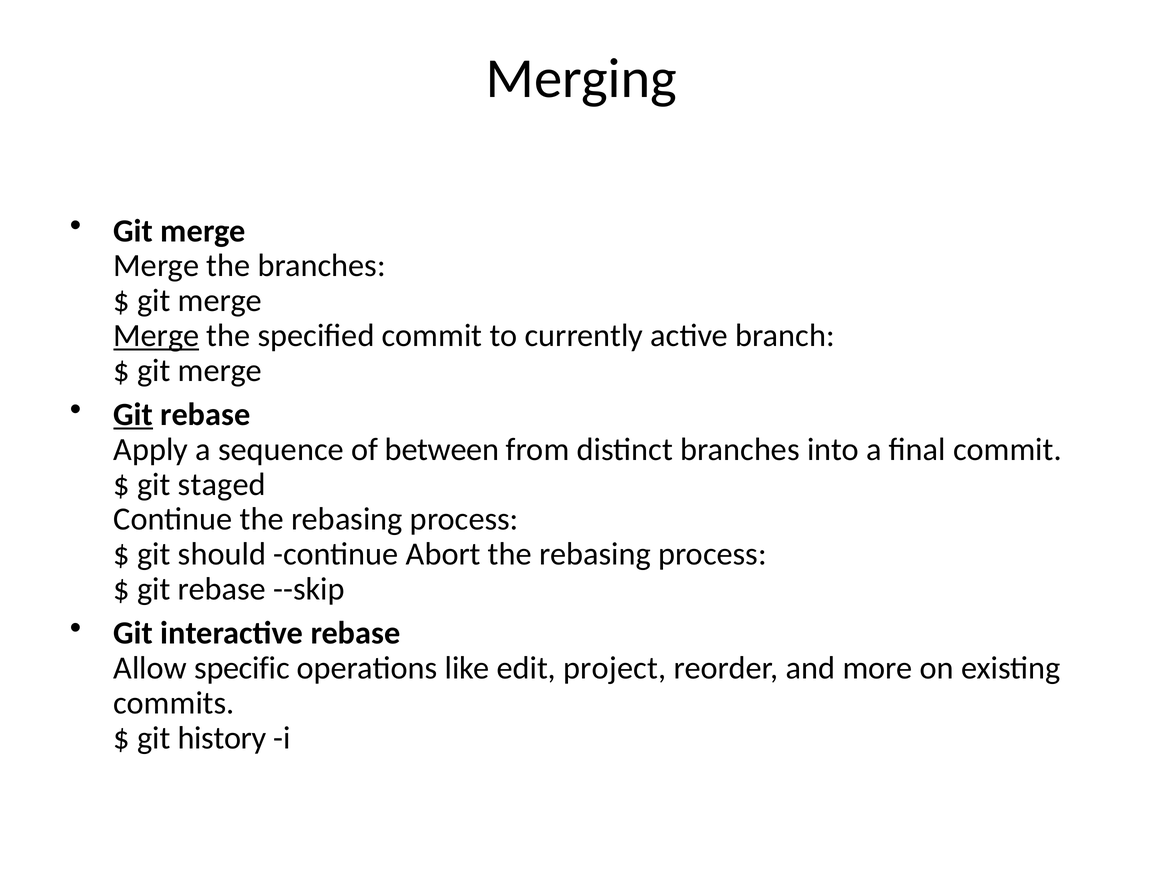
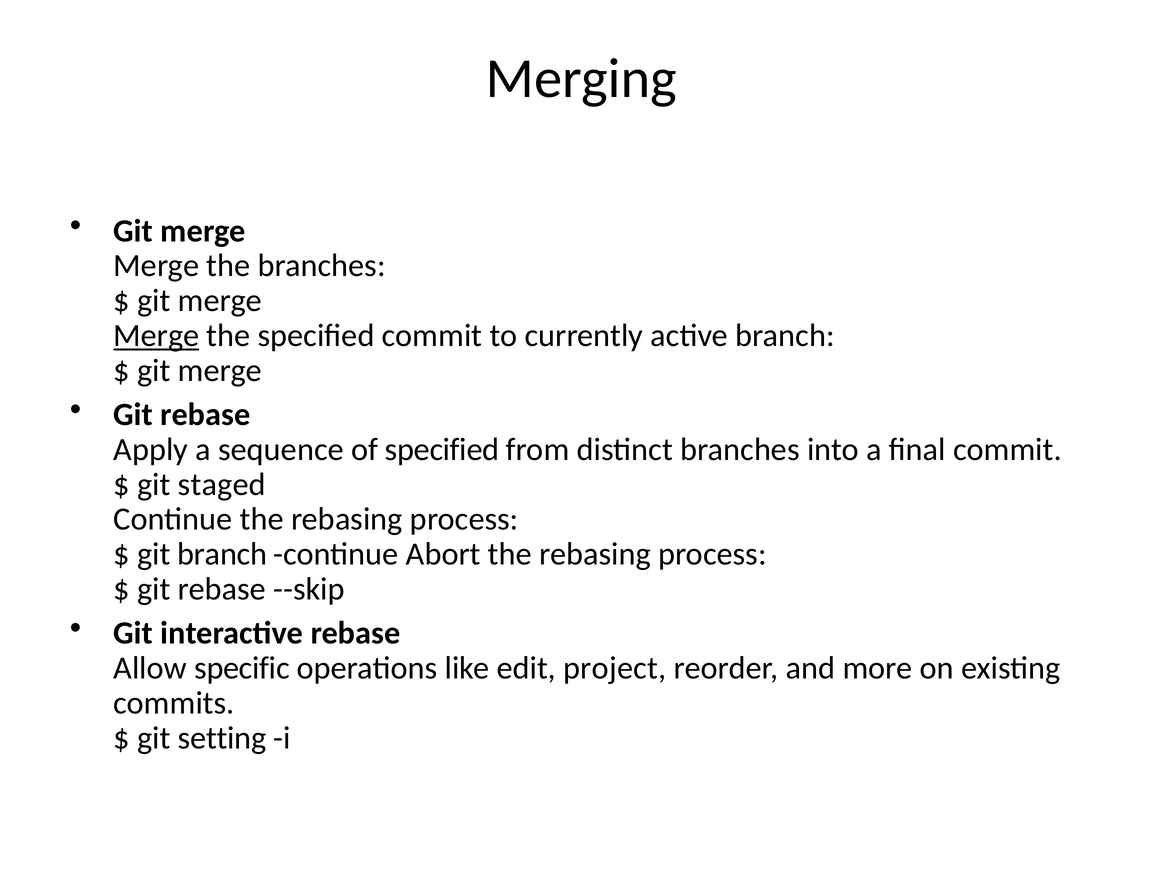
Git underline: present -> none (133, 415)
of between: between -> specified (442, 450)
git should: should -> branch (222, 554)
history: history -> setting (222, 738)
